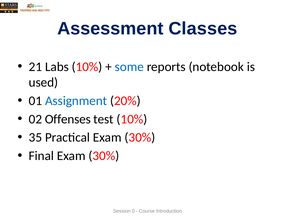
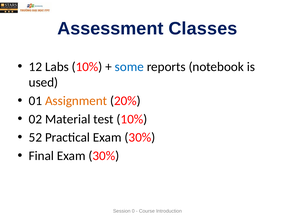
21: 21 -> 12 (35, 67)
Assignment colour: blue -> orange (76, 101)
Offenses: Offenses -> Material (68, 119)
35: 35 -> 52 (35, 138)
